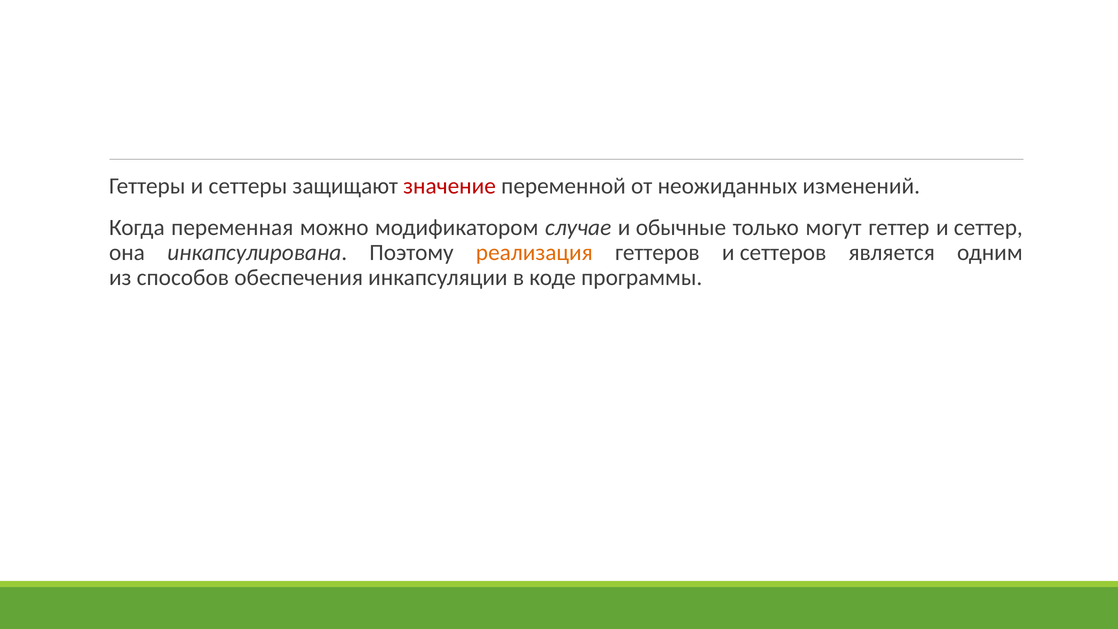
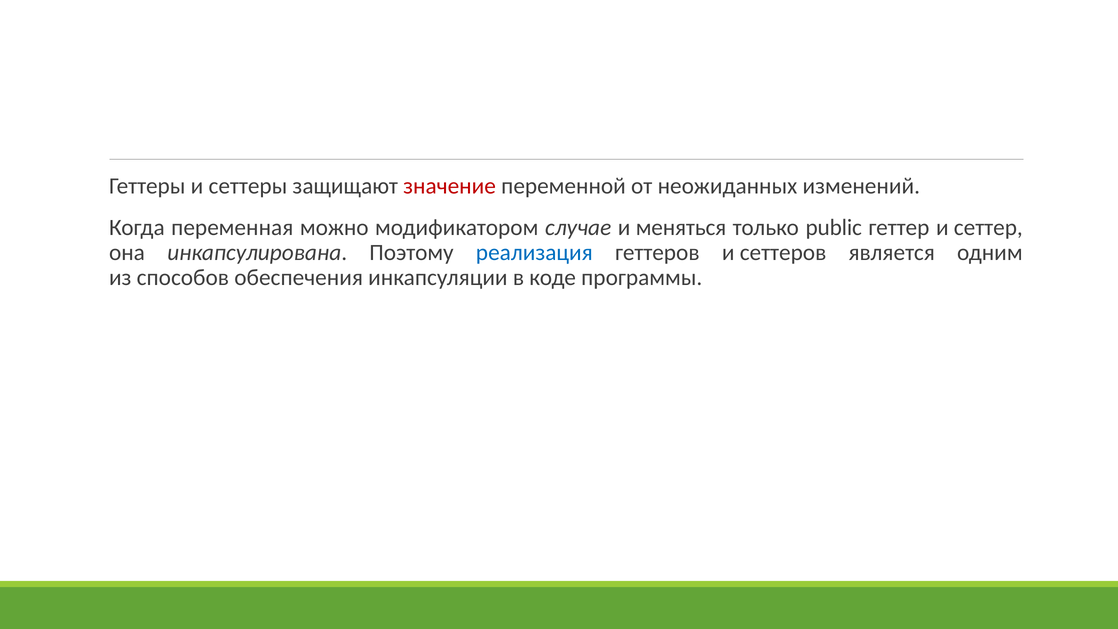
обычные: обычные -> меняться (681, 227)
могут: могут -> public (834, 227)
реализация colour: orange -> blue (534, 253)
